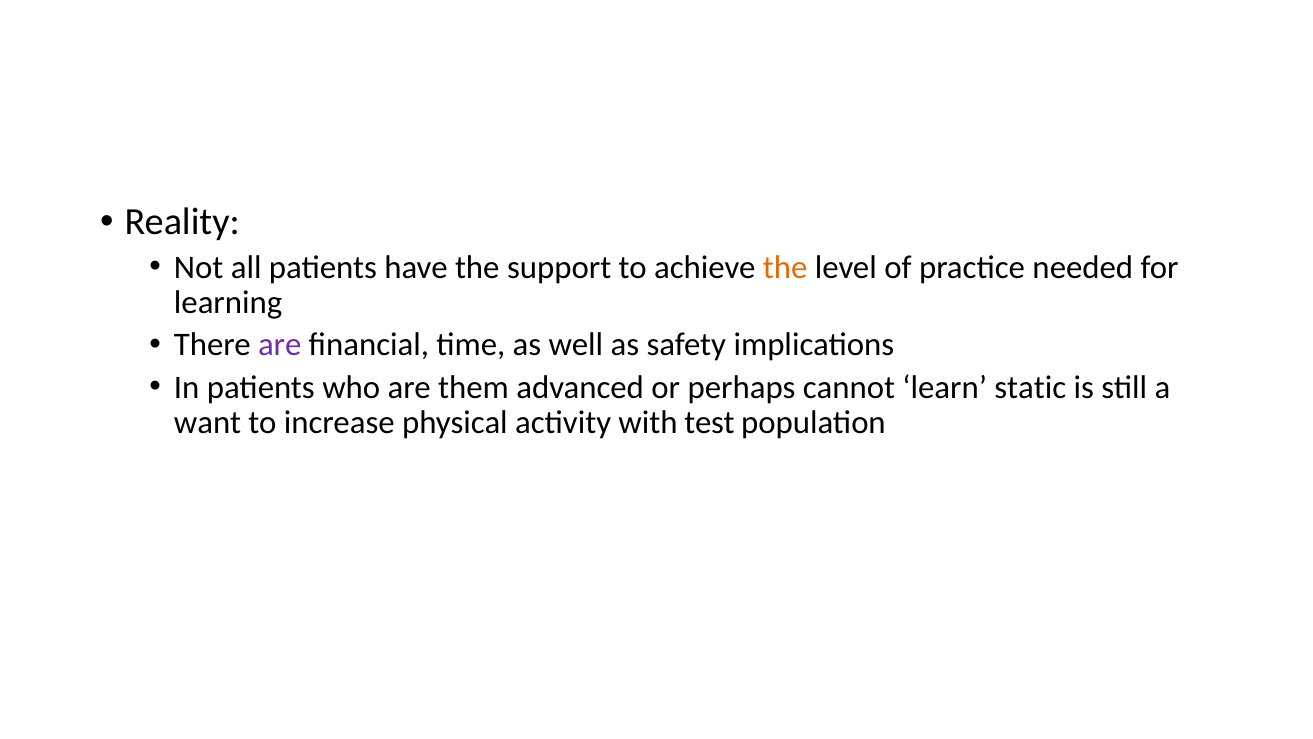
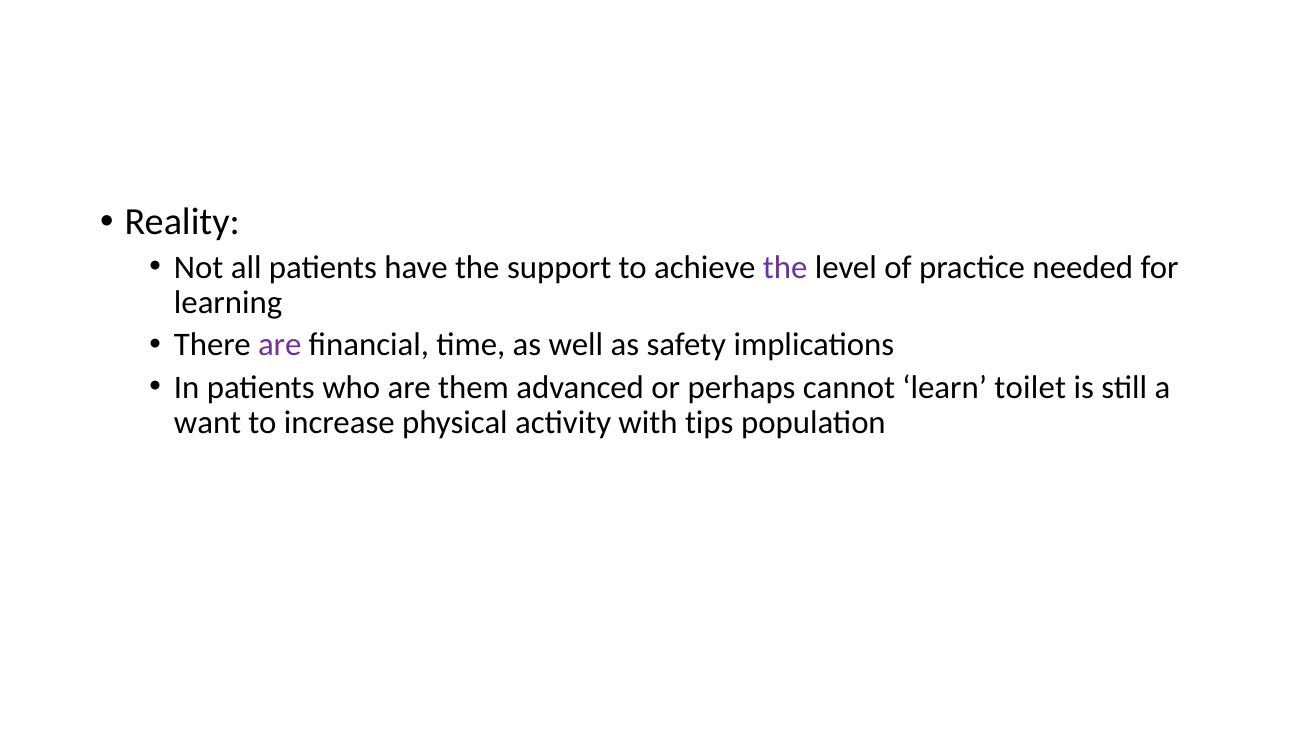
the colour: orange -> purple (785, 267)
static: static -> toilet (1030, 387)
test: test -> tips (709, 423)
